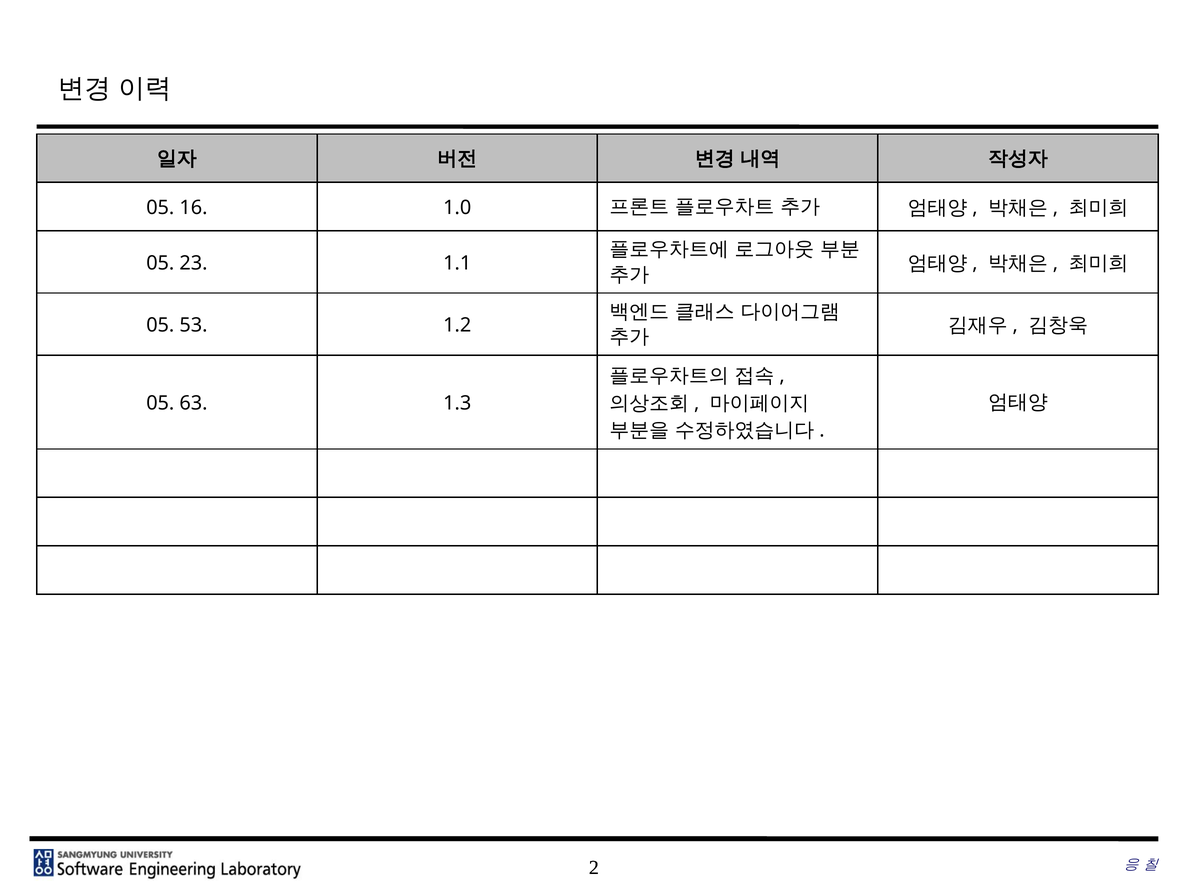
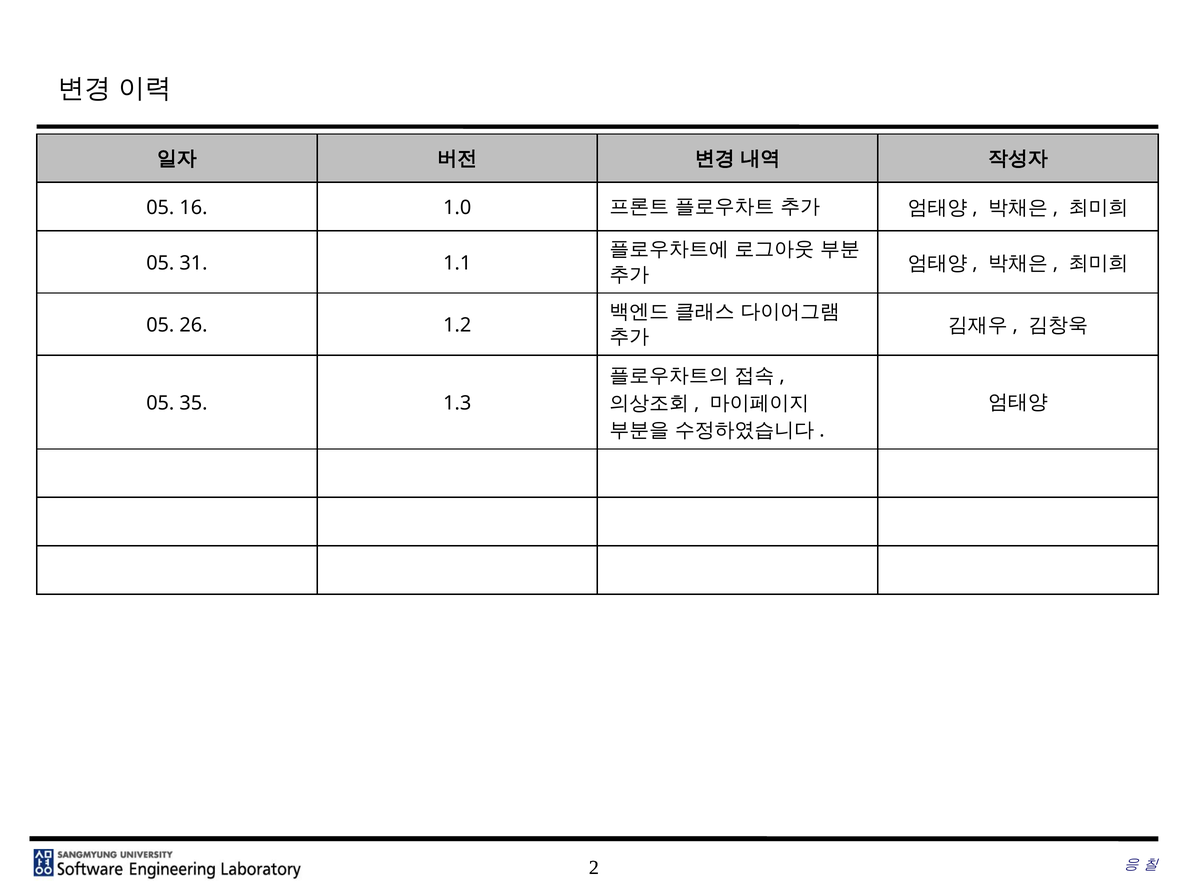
23: 23 -> 31 (194, 263)
53: 53 -> 26 (194, 325)
63: 63 -> 35 (194, 403)
